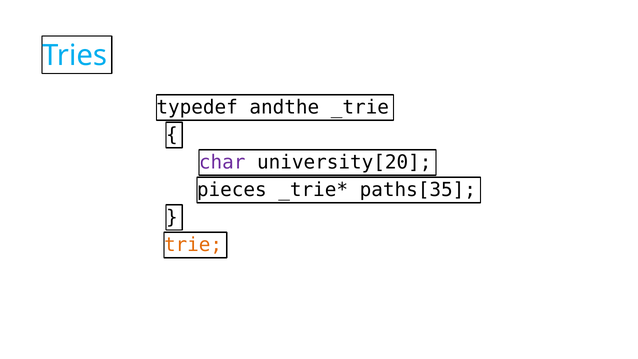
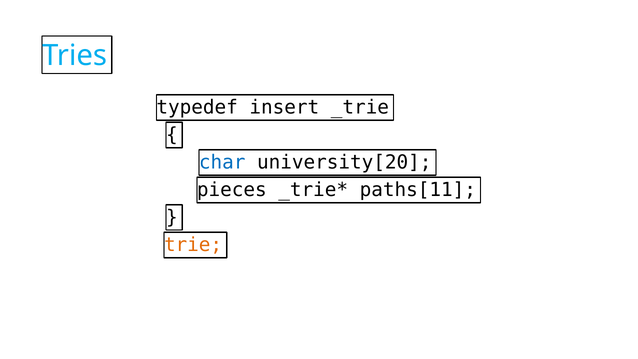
andthe: andthe -> insert (284, 108)
char colour: purple -> blue (222, 163)
paths[35: paths[35 -> paths[11 (418, 190)
